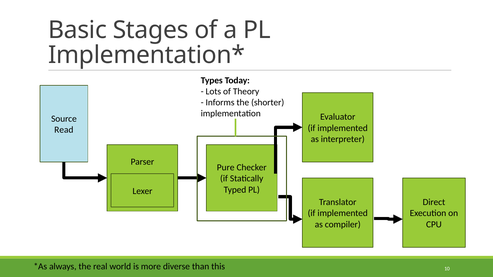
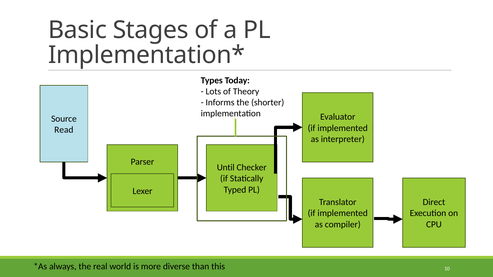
Pure: Pure -> Until (226, 168)
